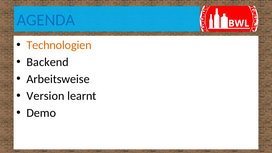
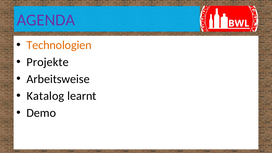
AGENDA colour: blue -> purple (46, 20)
Backend: Backend -> Projekte (48, 62)
Version: Version -> Katalog (45, 96)
